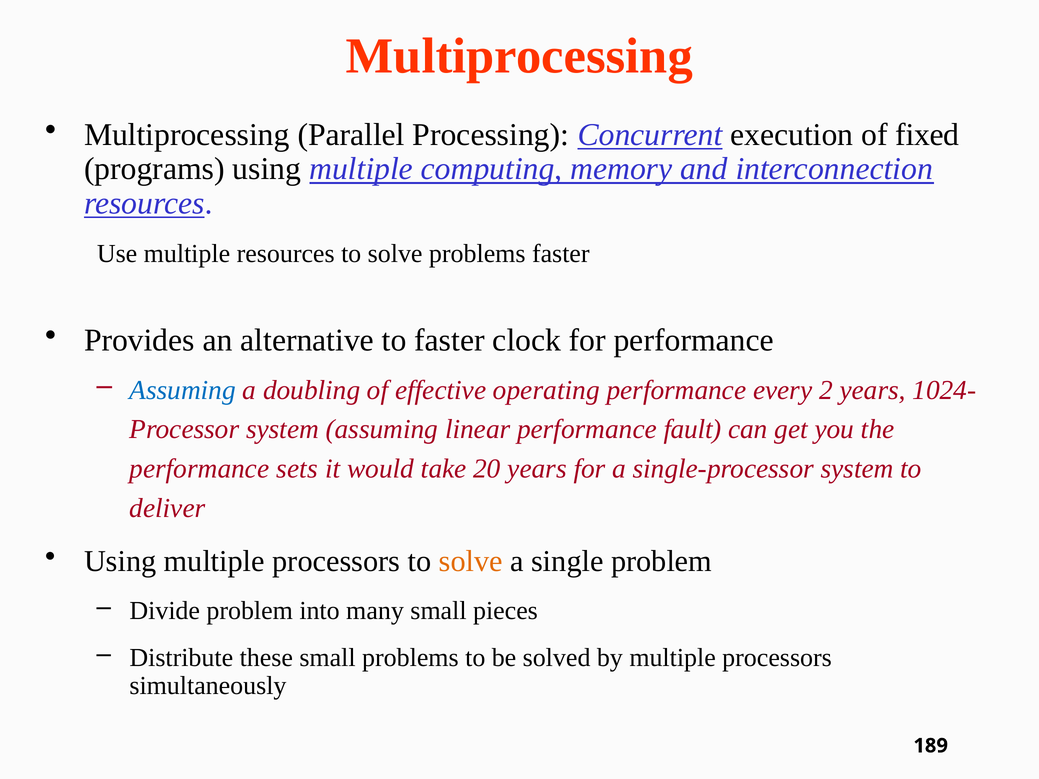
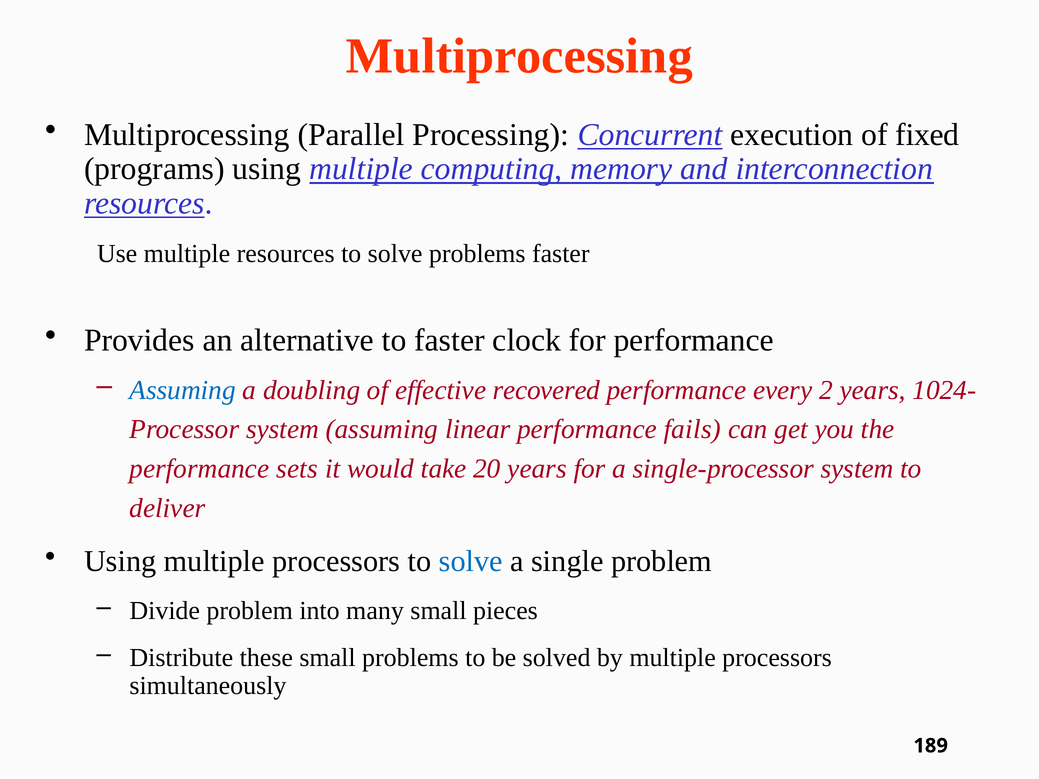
operating: operating -> recovered (547, 390)
fault: fault -> fails (692, 430)
solve colour: orange -> blue (471, 561)
